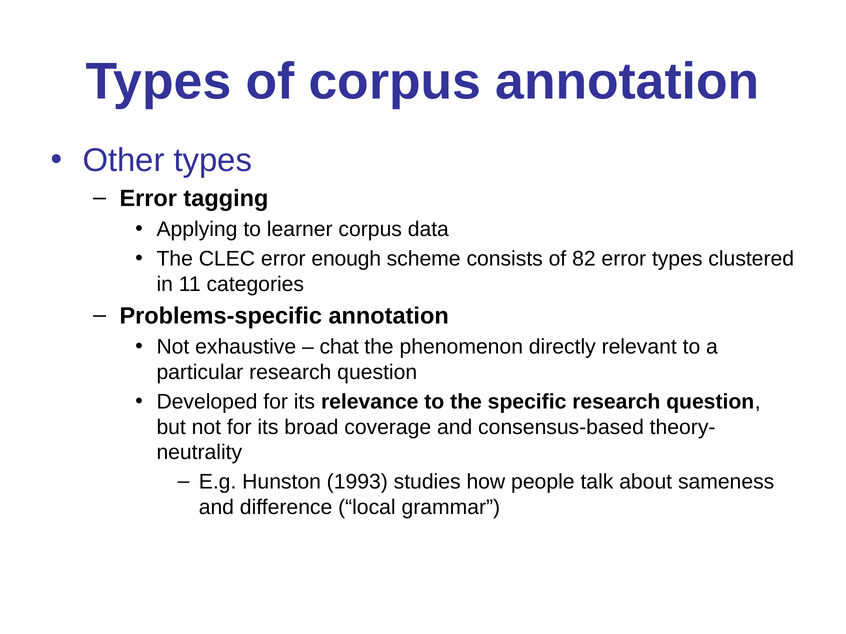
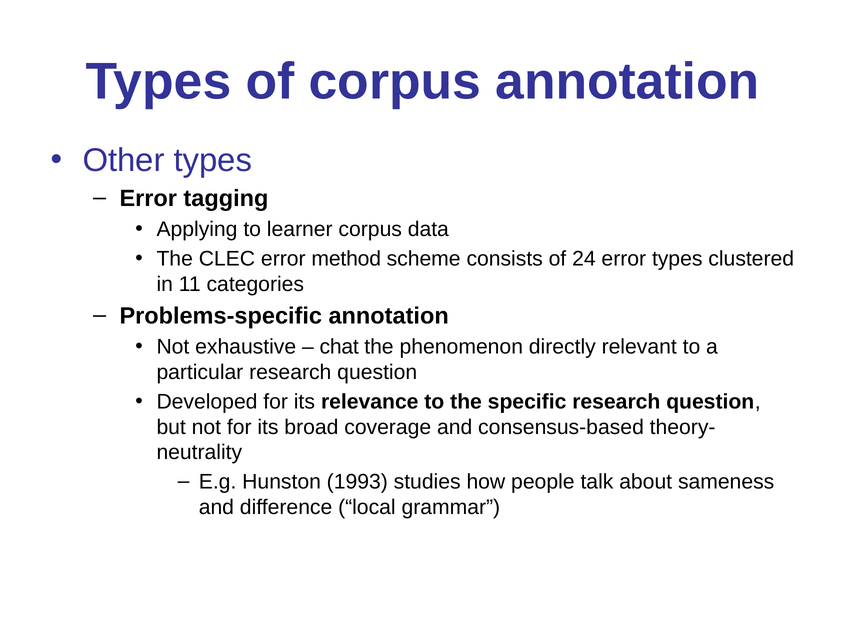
enough: enough -> method (346, 259)
82: 82 -> 24 (584, 259)
